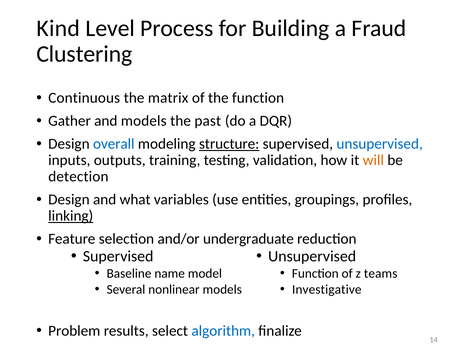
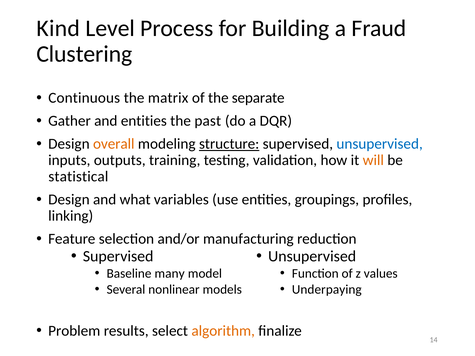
the function: function -> separate (258, 98)
and models: models -> entities (144, 121)
overall colour: blue -> orange (114, 144)
detection: detection -> statistical (78, 177)
linking underline: present -> none (71, 216)
undergraduate: undergraduate -> manufacturing (248, 239)
name: name -> many (170, 274)
teams: teams -> values (381, 274)
Investigative: Investigative -> Underpaying (327, 290)
algorithm colour: blue -> orange (223, 331)
